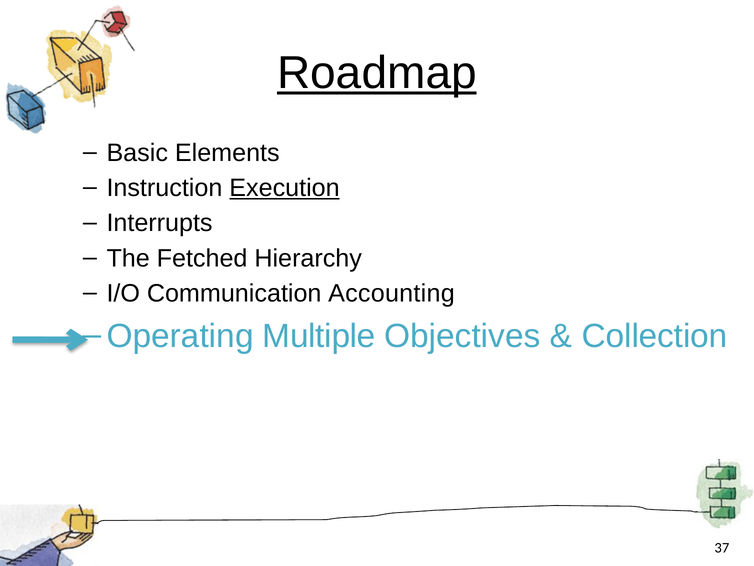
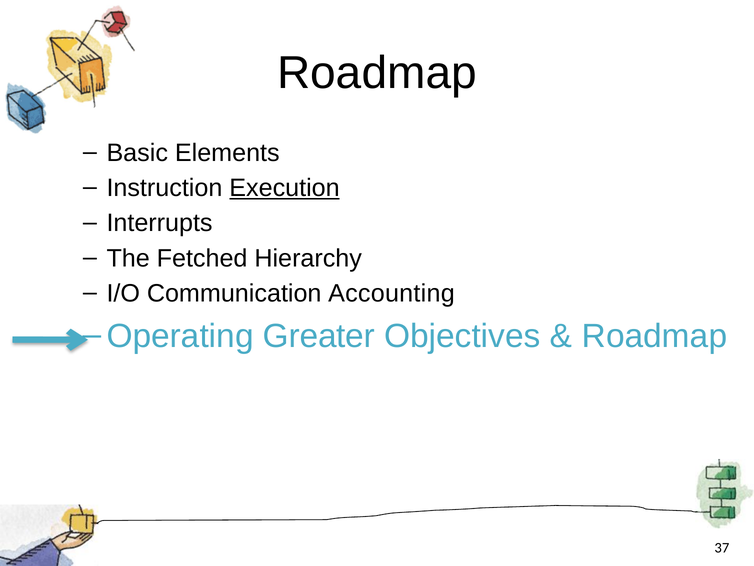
Roadmap underline: present -> none (377, 73)
Multiple: Multiple -> Greater (319, 336)
Collection: Collection -> Roadmap (655, 336)
